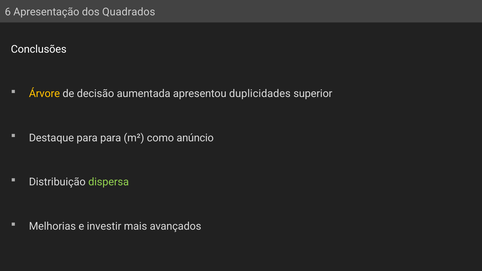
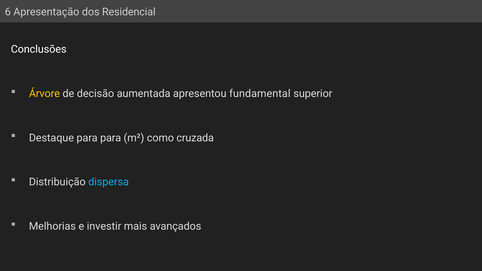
Quadrados: Quadrados -> Residencial (129, 12)
duplicidades: duplicidades -> fundamental (260, 94)
anúncio: anúncio -> cruzada (195, 138)
dispersa colour: light green -> light blue (109, 182)
